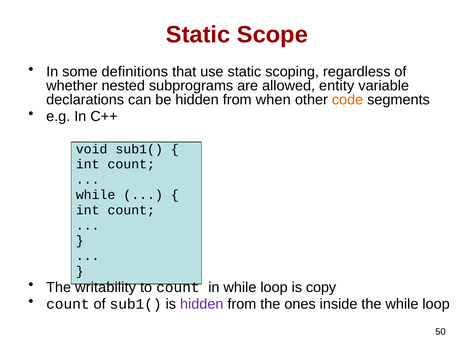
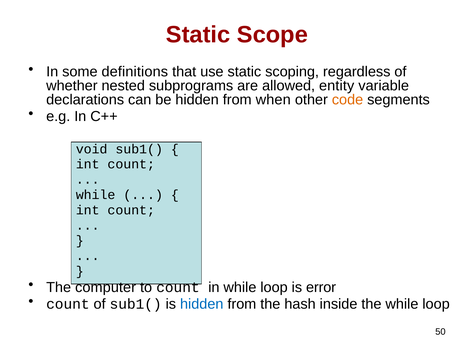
writability: writability -> computer (106, 288)
copy: copy -> error (321, 288)
hidden colour: purple -> blue (202, 304)
ones: ones -> hash (300, 304)
